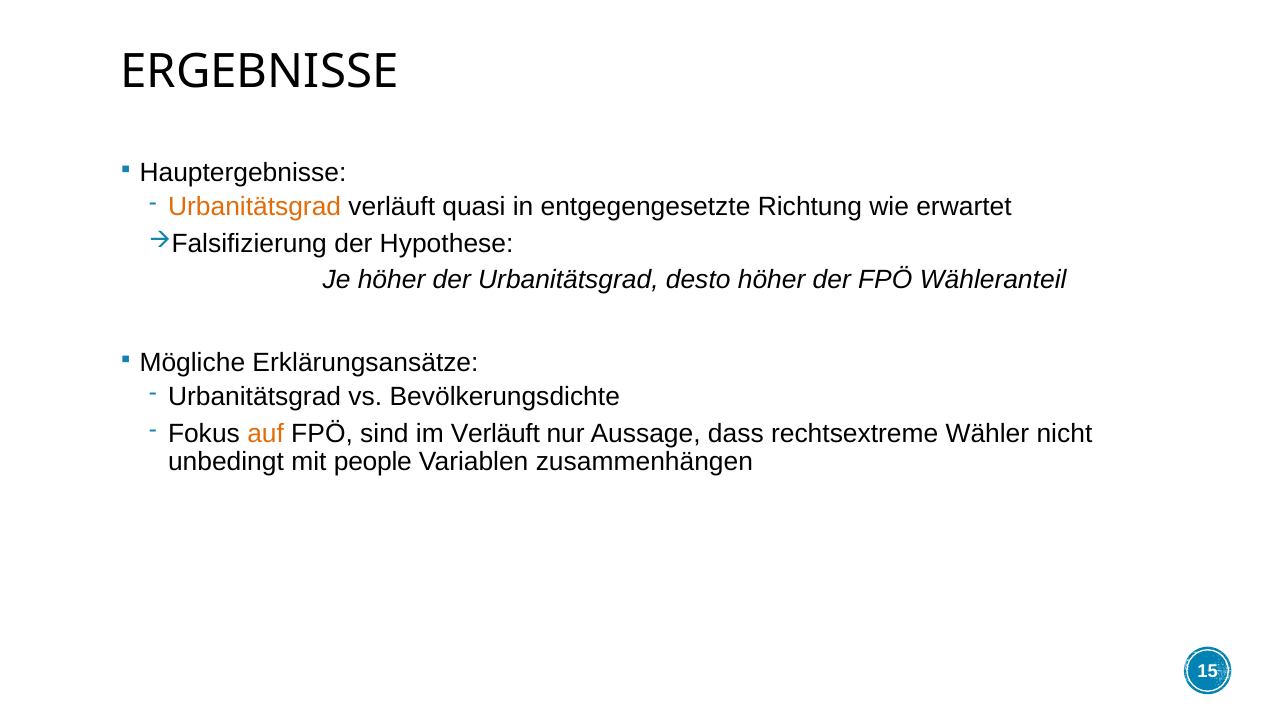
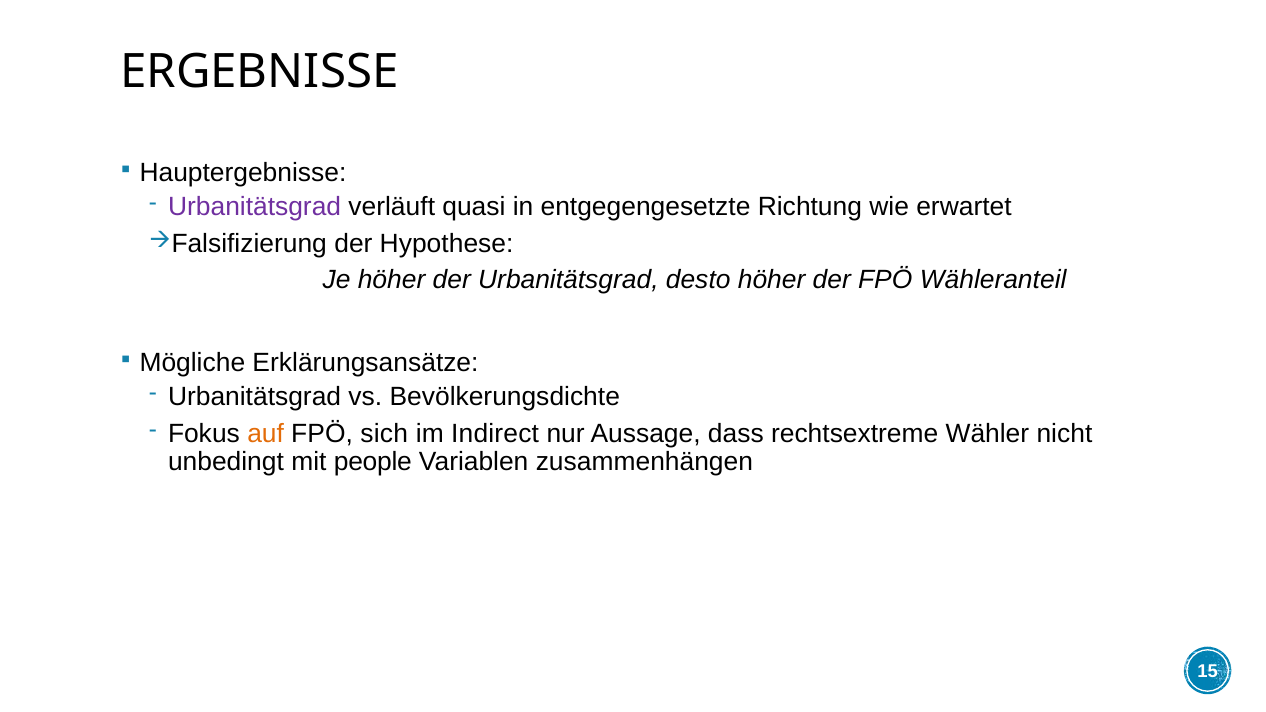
Urbanitätsgrad colour: orange -> purple (255, 207)
sind: sind -> sich (384, 434)
im Verläuft: Verläuft -> Indirect (495, 434)
